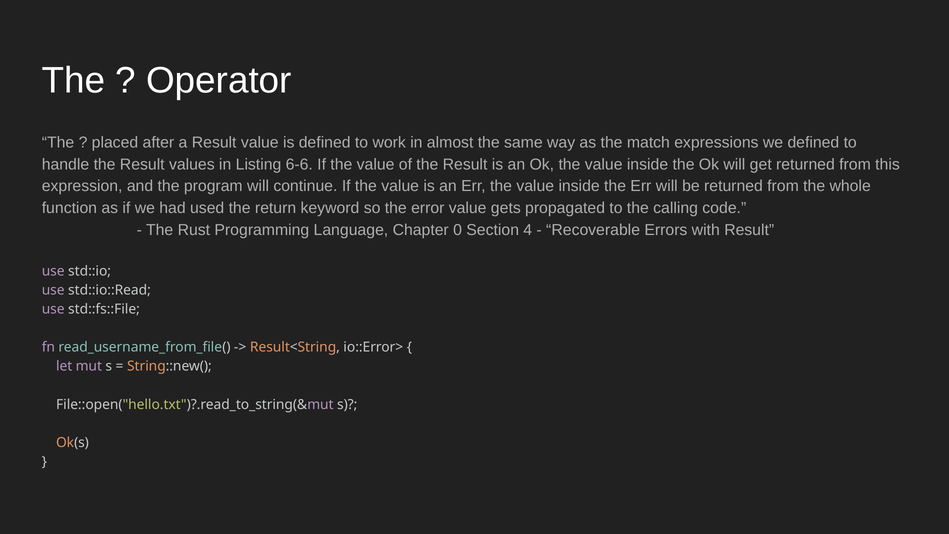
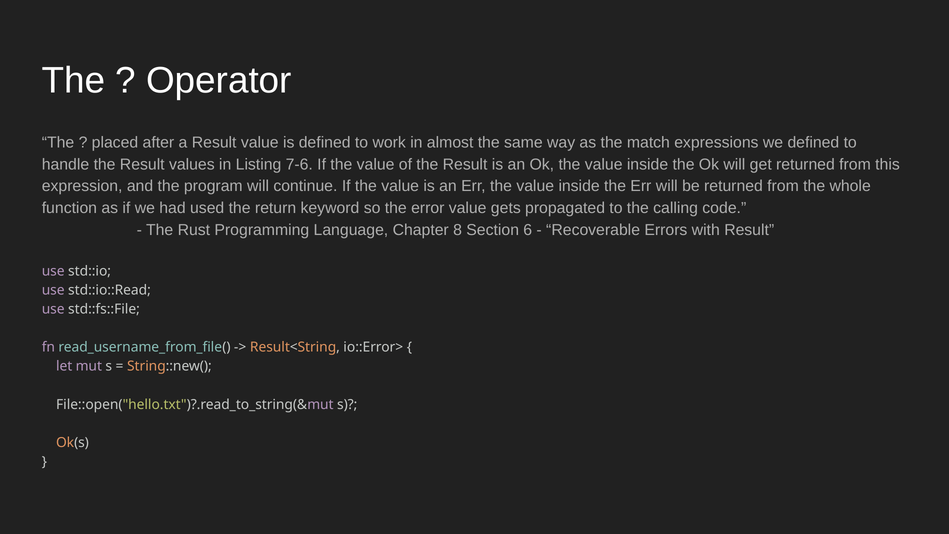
6-6: 6-6 -> 7-6 (299, 164)
0: 0 -> 8 (458, 230)
4: 4 -> 6 (528, 230)
